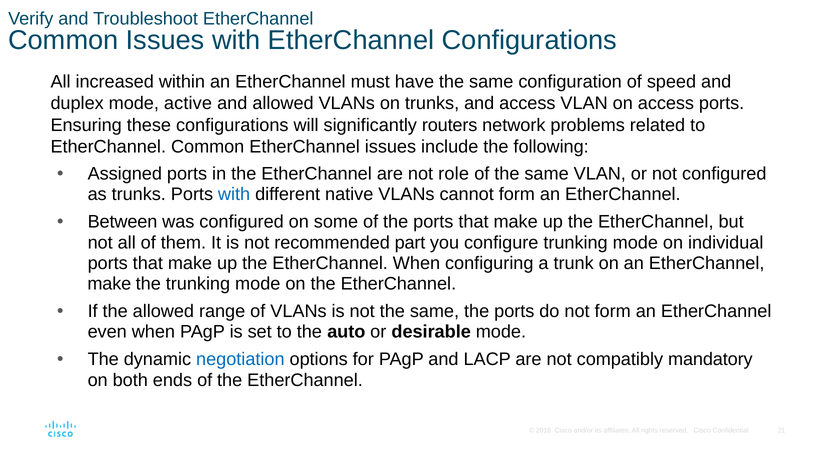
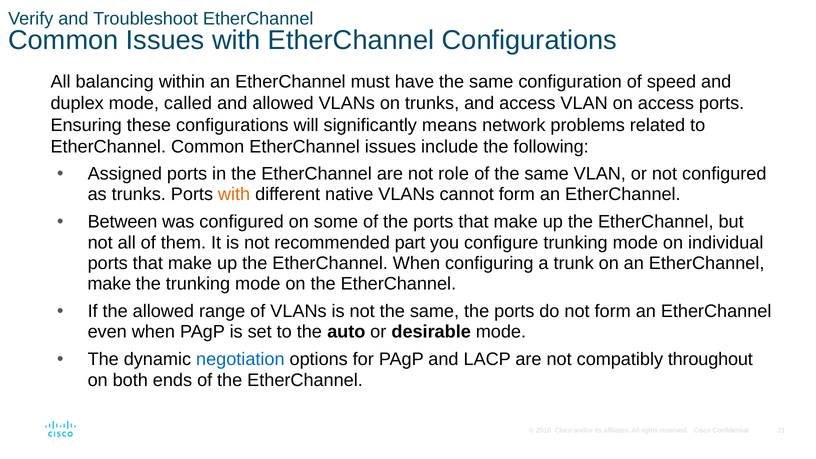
increased: increased -> balancing (115, 82)
active: active -> called (188, 103)
routers: routers -> means (449, 125)
with colour: blue -> orange (234, 194)
mandatory: mandatory -> throughout (710, 359)
